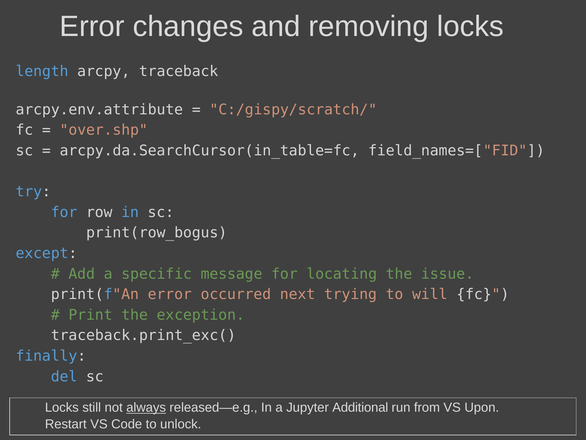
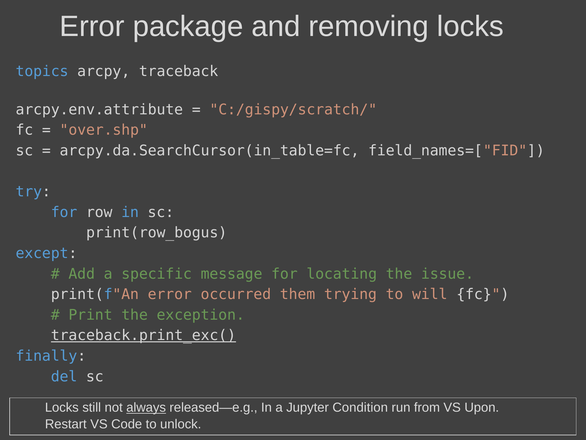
changes: changes -> package (188, 26)
length: length -> topics (42, 71)
next: next -> them (298, 294)
traceback.print_exc( underline: none -> present (143, 335)
Additional: Additional -> Condition (360, 407)
